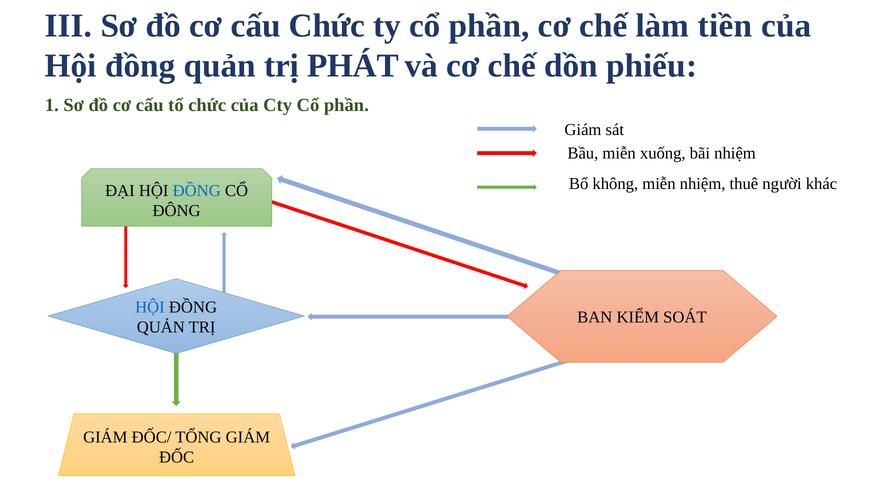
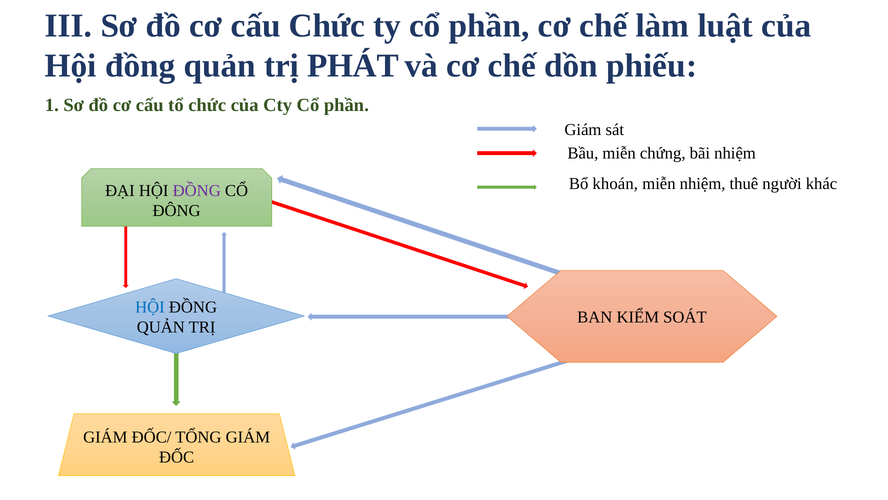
tiền: tiền -> luật (725, 26)
xuống: xuống -> chứng (663, 153)
không: không -> khoán (615, 184)
ĐỒNG colour: blue -> purple (197, 191)
